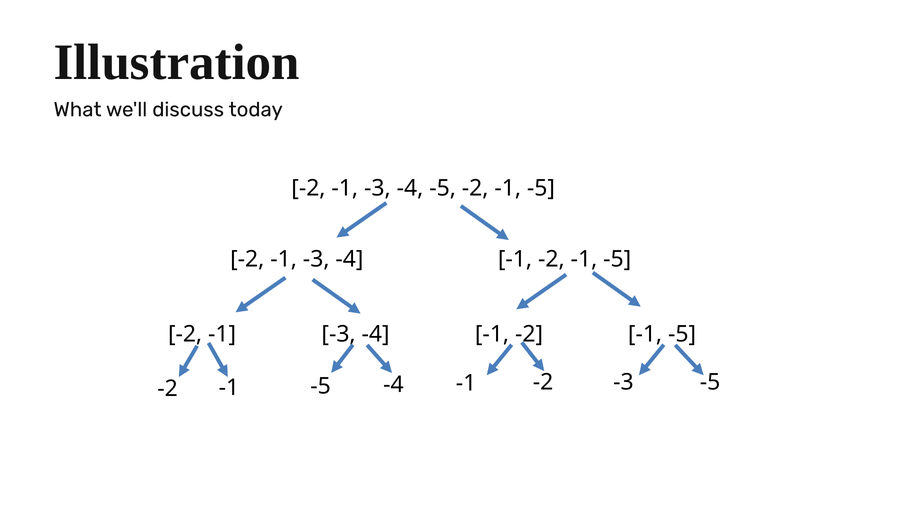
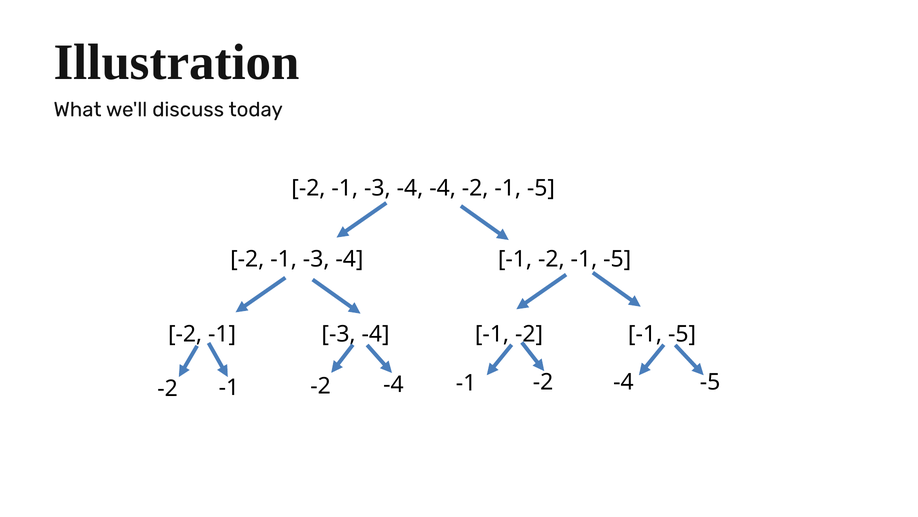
-4 -5: -5 -> -4 (443, 188)
-5: -5 -> -2 (321, 386)
-4 -1 -2 -3: -3 -> -4 (623, 382)
